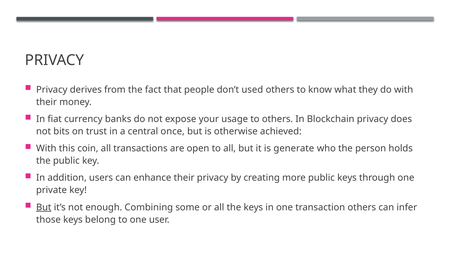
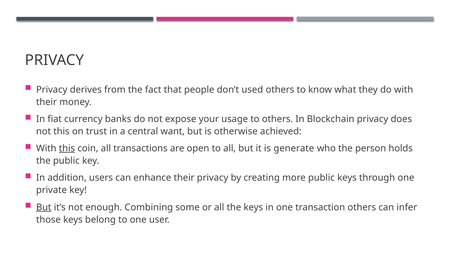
not bits: bits -> this (61, 131)
once: once -> want (173, 131)
this underline: none -> present (67, 148)
